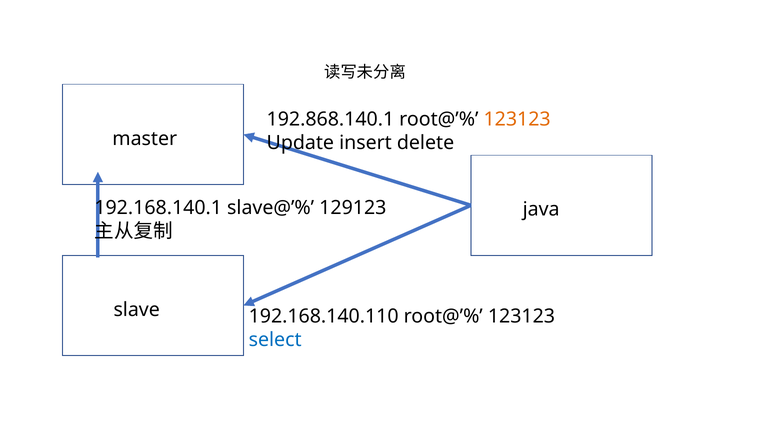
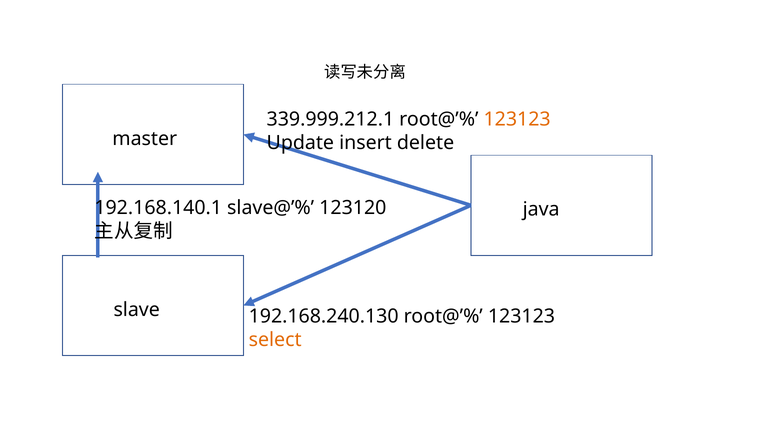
192.868.140.1: 192.868.140.1 -> 339.999.212.1 (330, 119)
129123: 129123 -> 123120 (353, 208)
192.168.140.110: 192.168.140.110 -> 192.168.240.130 (324, 317)
select colour: blue -> orange (275, 340)
